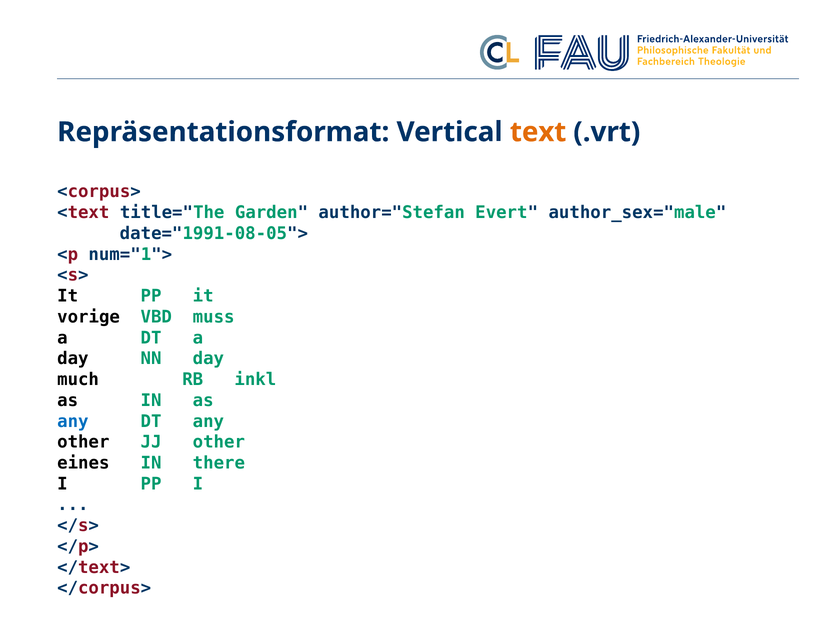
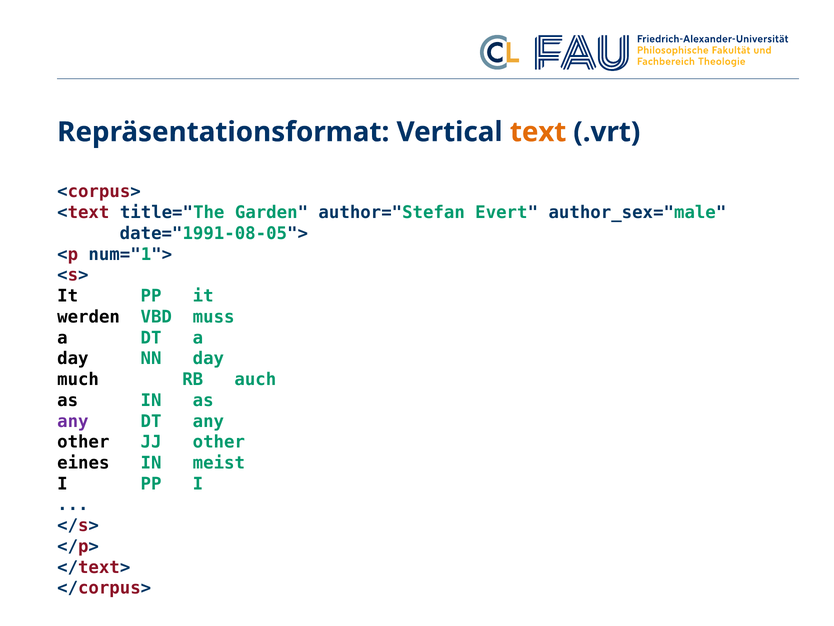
vorige: vorige -> werden (89, 317)
inkl: inkl -> auch (255, 379)
any colour: blue -> purple (73, 421)
there: there -> meist (219, 463)
